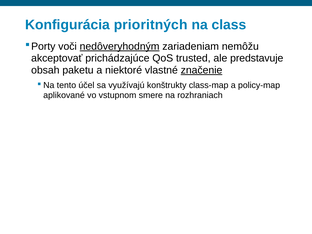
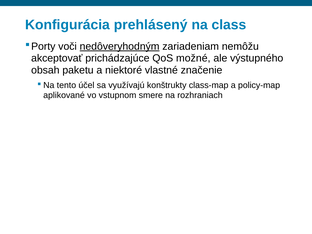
prioritných: prioritných -> prehlásený (151, 25)
trusted: trusted -> možné (193, 58)
predstavuje: predstavuje -> výstupného (257, 58)
značenie underline: present -> none (202, 70)
